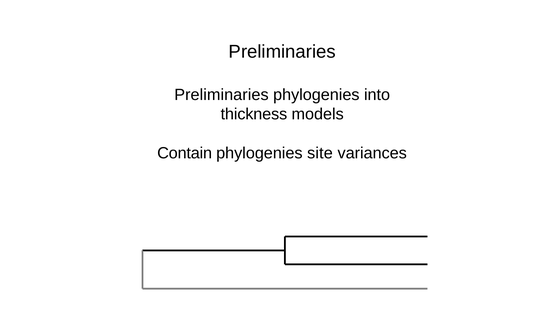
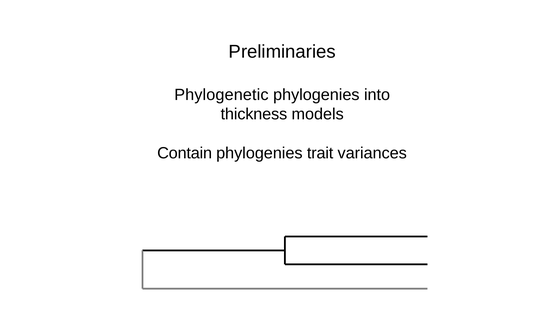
Preliminaries: Preliminaries -> Phylogenetic (221, 95)
site: site -> trait (320, 153)
